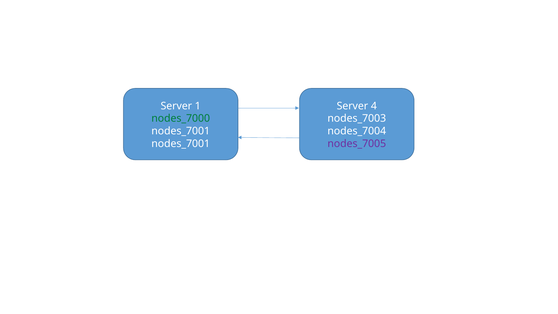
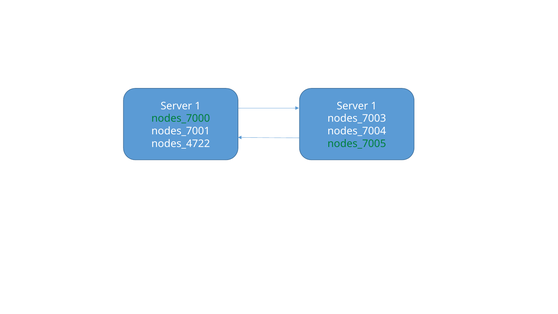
4: 4 -> 1 (374, 106)
nodes_7001: nodes_7001 -> nodes_4722 (181, 144)
nodes_7005 colour: purple -> green (357, 144)
